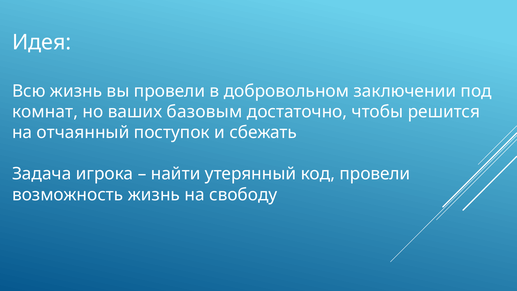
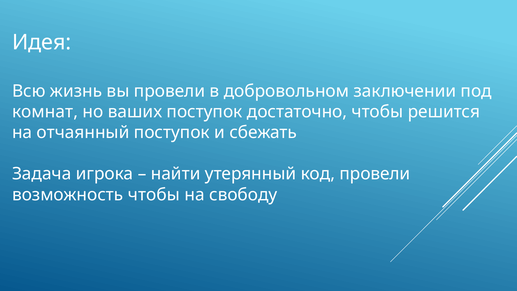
ваших базовым: базовым -> поступок (205, 112)
возможность жизнь: жизнь -> чтобы (154, 195)
